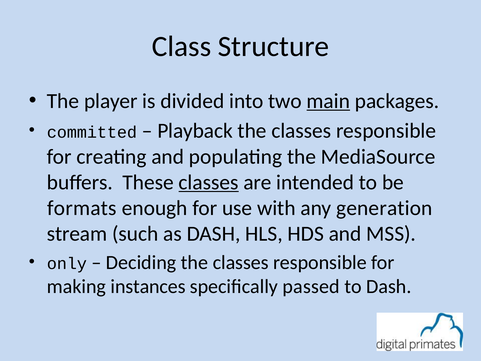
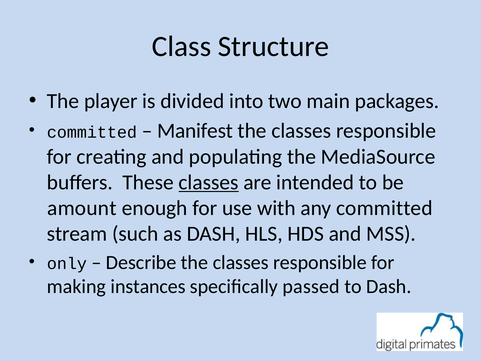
main underline: present -> none (328, 101)
Playback: Playback -> Manifest (195, 131)
formats: formats -> amount (82, 208)
any generation: generation -> committed (384, 208)
Deciding: Deciding -> Describe (141, 262)
